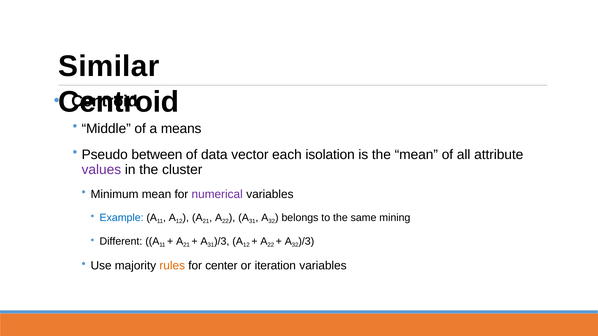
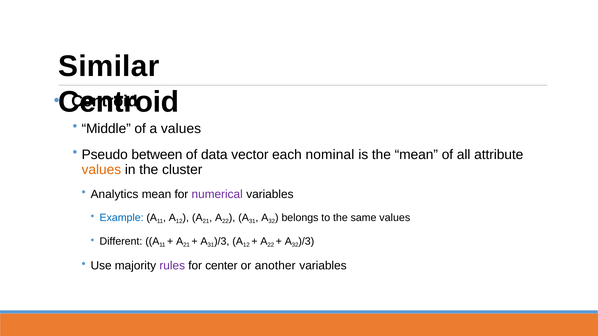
a means: means -> values (181, 129)
isolation: isolation -> nominal (330, 155)
values colour: purple -> orange (101, 170)
Minimum: Minimum -> Analytics (115, 194)
same mining: mining -> values (395, 218)
rules colour: orange -> purple (172, 266)
iteration: iteration -> another (275, 266)
